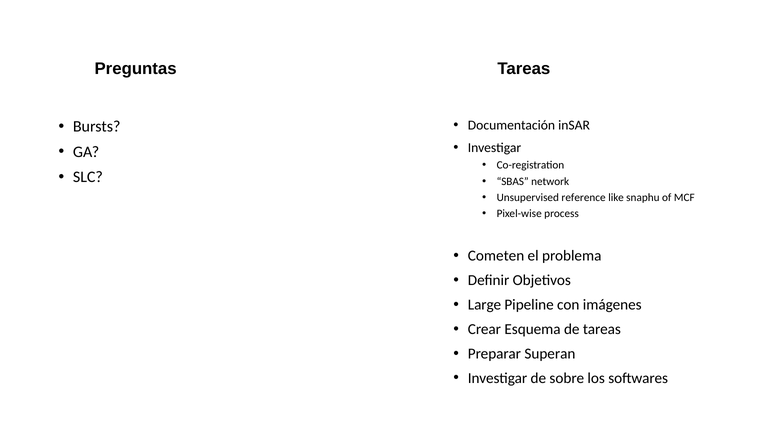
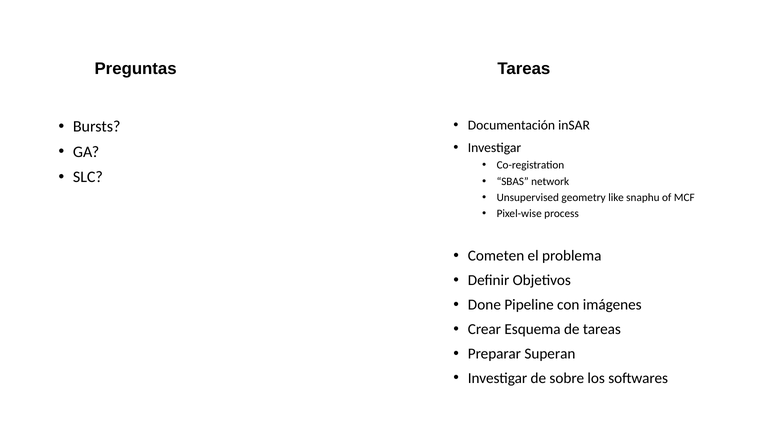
reference: reference -> geometry (584, 197)
Large: Large -> Done (484, 305)
